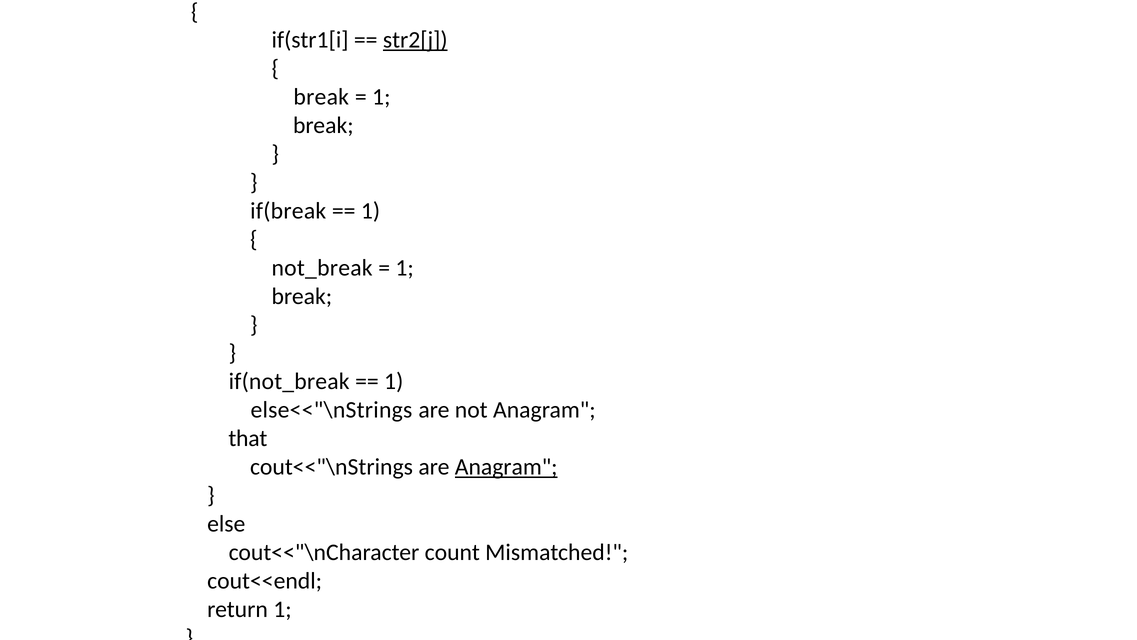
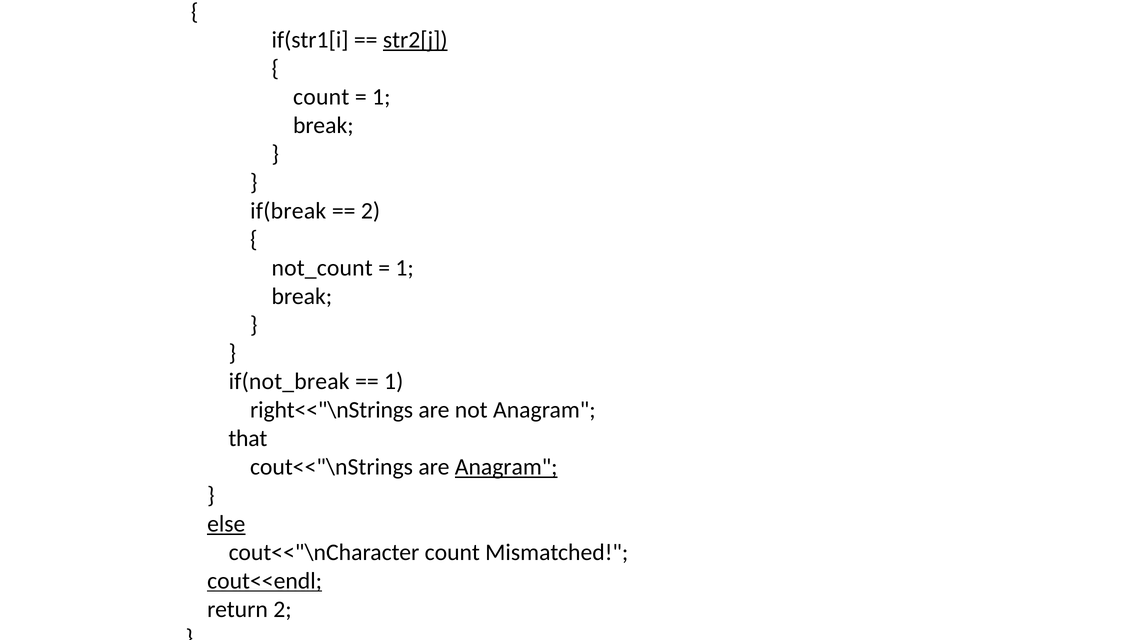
break: break -> count (321, 97)
1: 1 -> 2 (371, 211)
not_break: not_break -> not_count (322, 268)
else<<"\nStrings: else<<"\nStrings -> right<<"\nStrings (332, 410)
else underline: none -> present (226, 524)
cout<<endl underline: none -> present (265, 580)
return 1: 1 -> 2 (282, 609)
